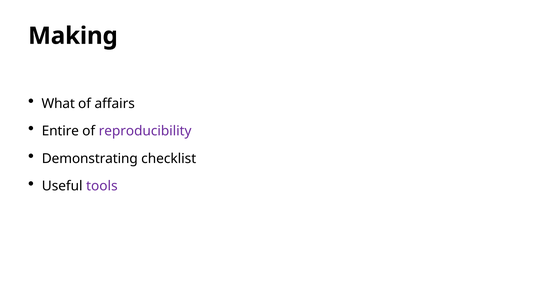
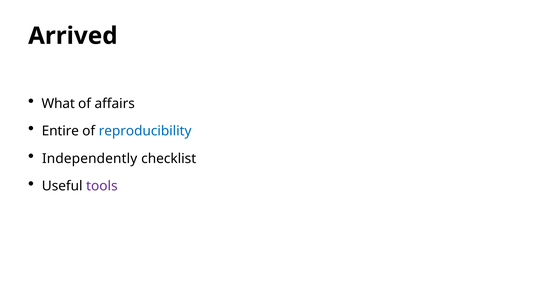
Making: Making -> Arrived (73, 36)
reproducibility colour: purple -> blue (145, 131)
Demonstrating: Demonstrating -> Independently (90, 159)
